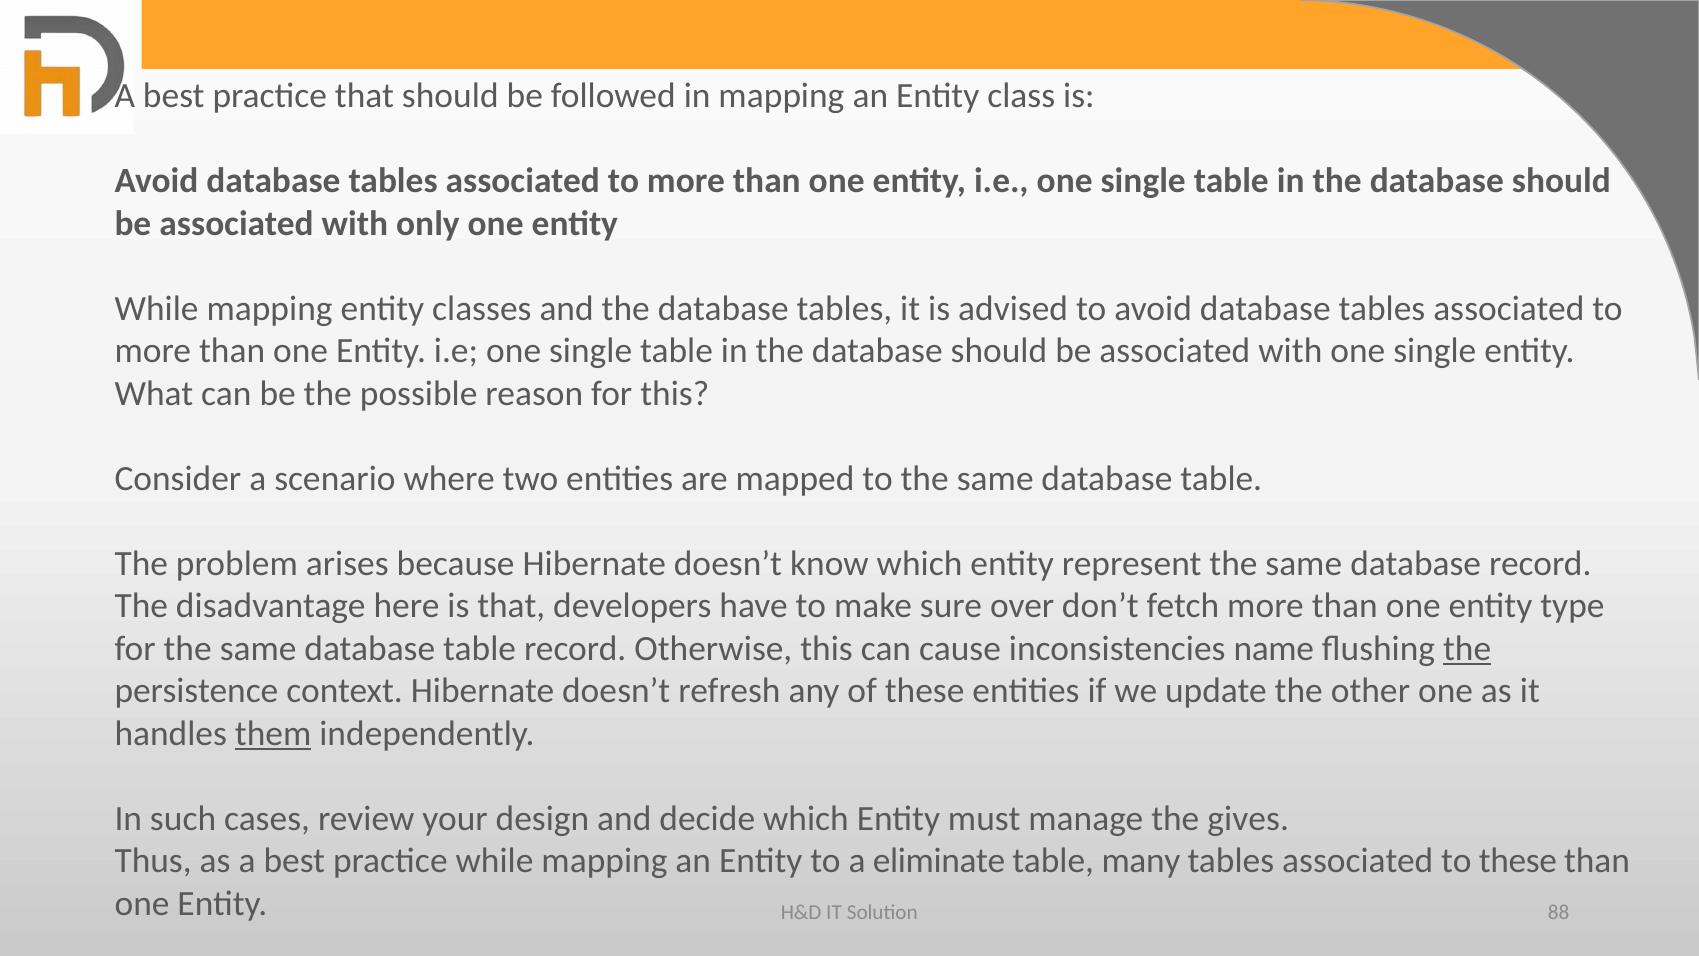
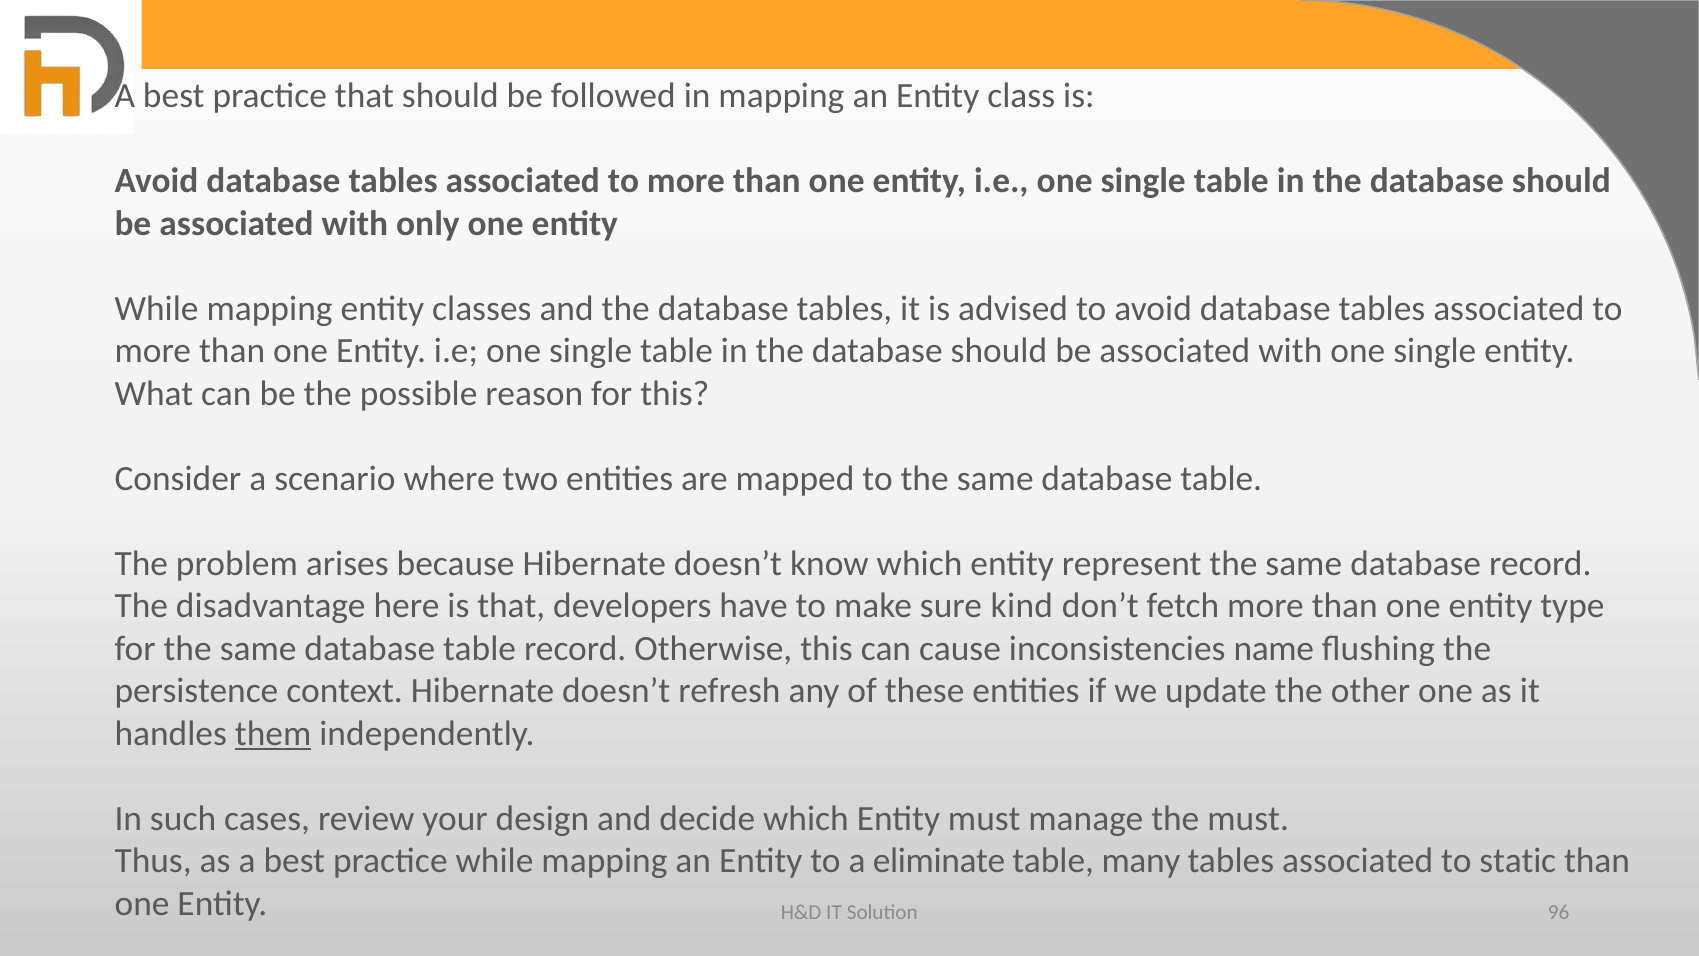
over: over -> kind (1022, 606)
the underline: present -> none (1467, 648)
the gives: gives -> must (1248, 818)
to these: these -> static (1518, 861)
88: 88 -> 96 (1559, 912)
